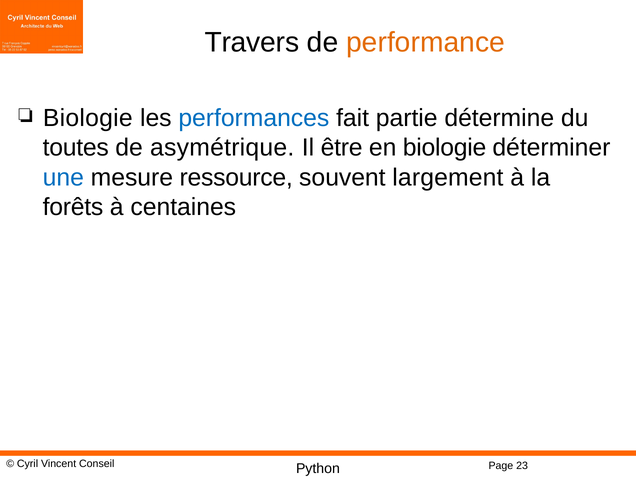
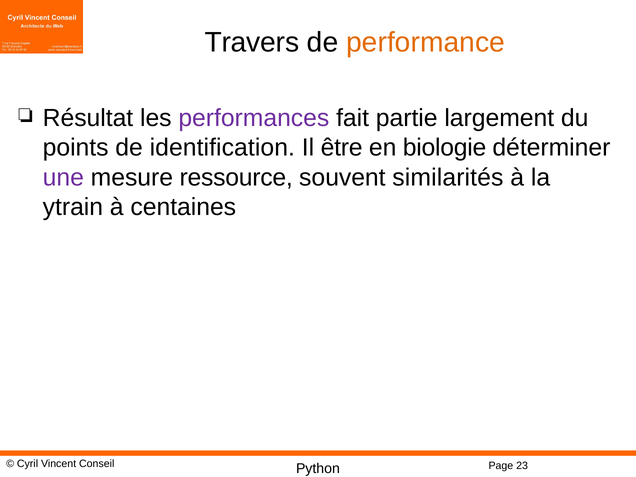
Biologie: Biologie -> Résultat (88, 118)
performances colour: blue -> purple (254, 118)
détermine: détermine -> largement (499, 118)
toutes: toutes -> points (76, 148)
asymétrique: asymétrique -> identification (222, 148)
une colour: blue -> purple (63, 177)
largement: largement -> similarités (448, 177)
forêts: forêts -> ytrain (73, 207)
